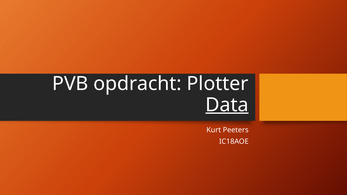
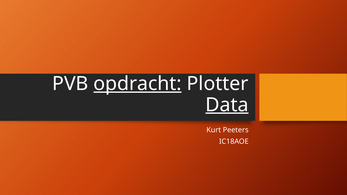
opdracht underline: none -> present (138, 84)
